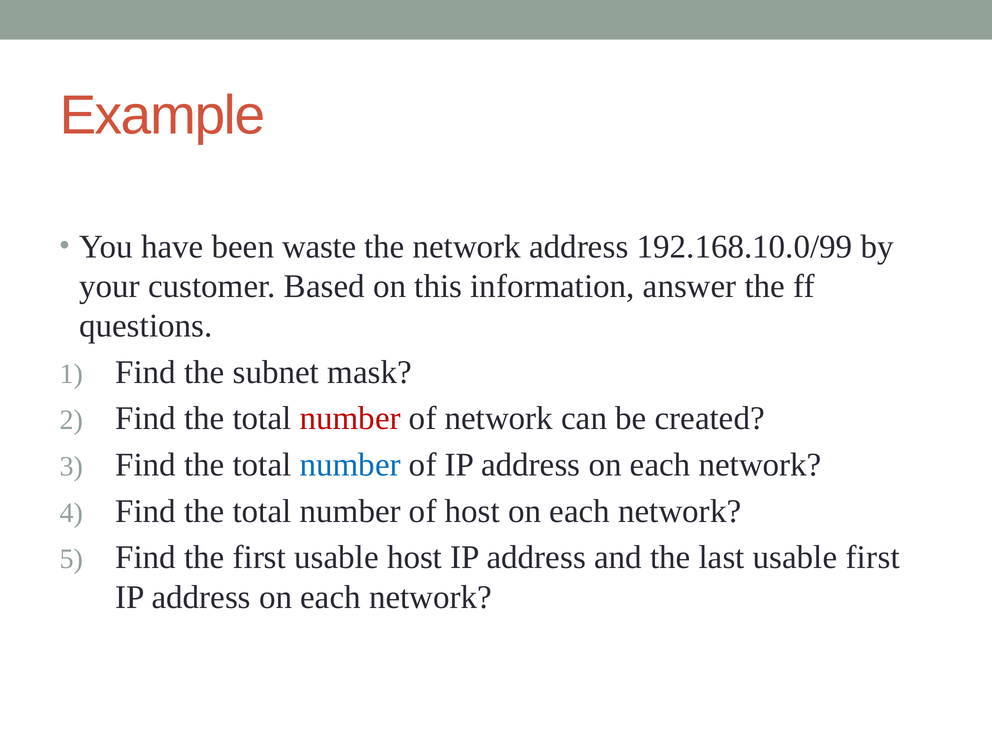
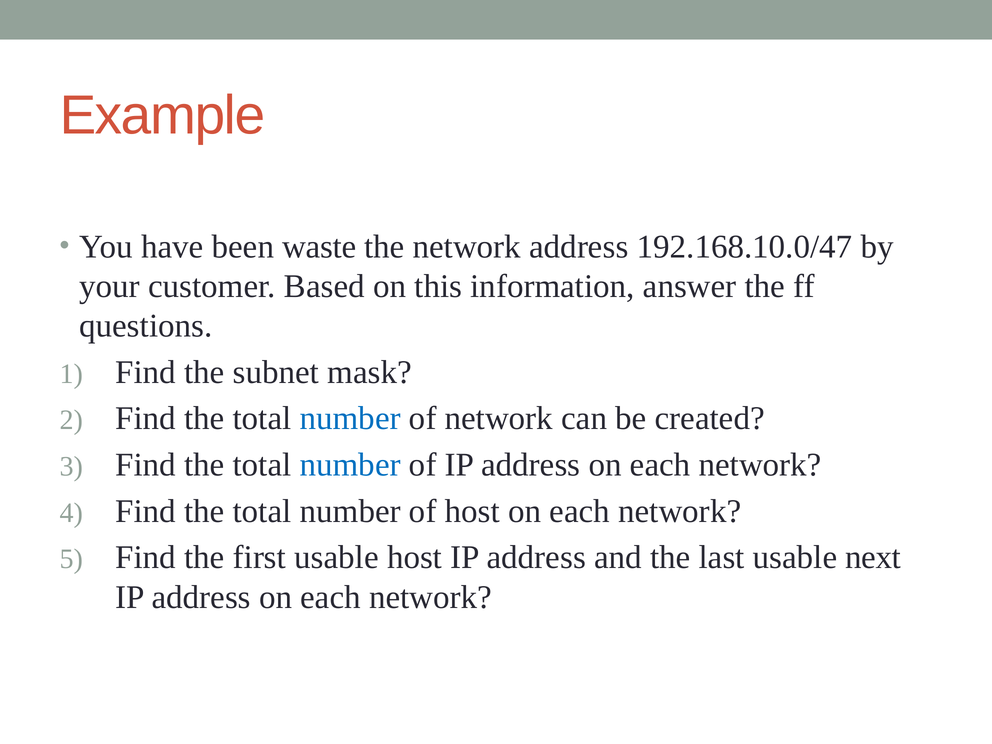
192.168.10.0/99: 192.168.10.0/99 -> 192.168.10.0/47 (745, 247)
number colour: red -> blue (350, 419)
usable first: first -> next (873, 557)
